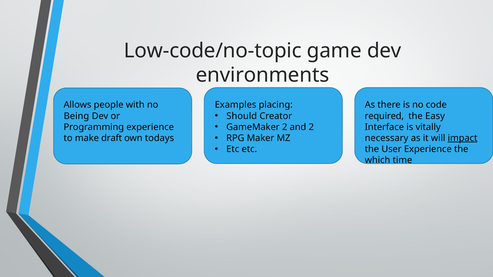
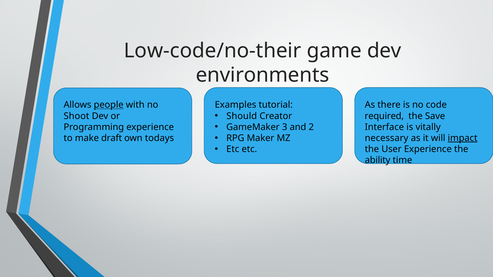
Low-code/no-topic: Low-code/no-topic -> Low-code/no-their (213, 51)
people underline: none -> present (109, 105)
placing: placing -> tutorial (276, 105)
Being: Being -> Shoot (76, 116)
Easy: Easy -> Save (435, 116)
GameMaker 2: 2 -> 3 (285, 127)
which: which -> ability (378, 160)
